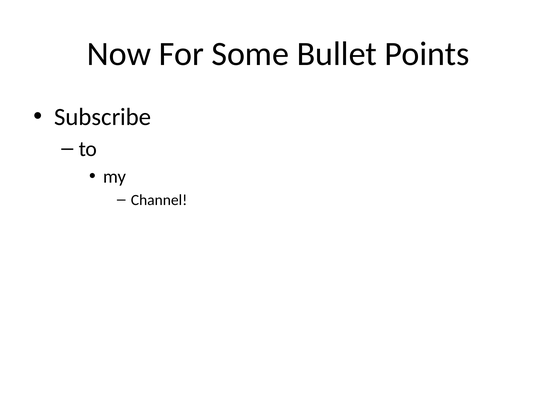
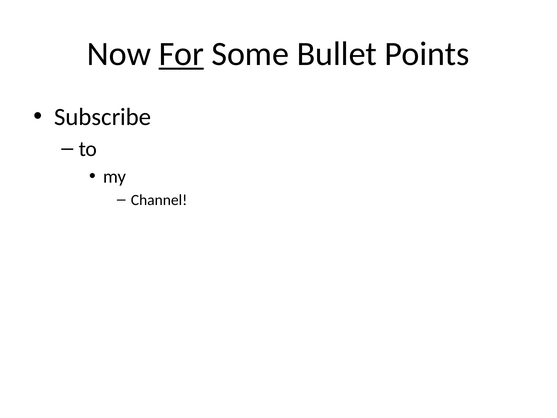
For underline: none -> present (181, 54)
